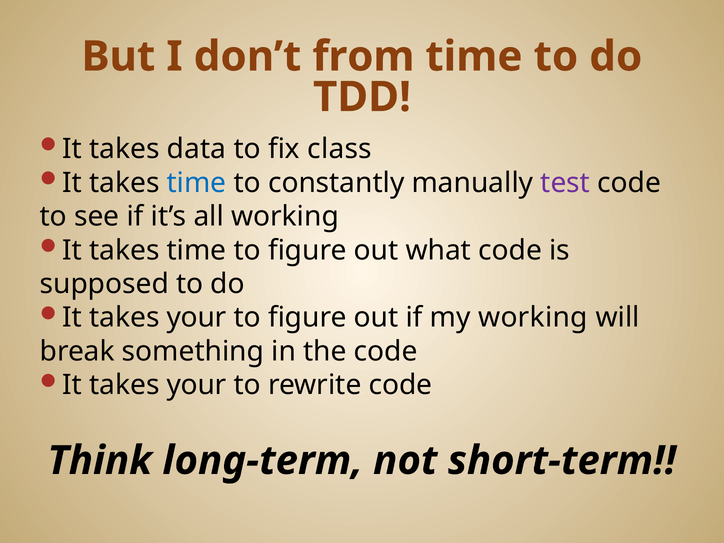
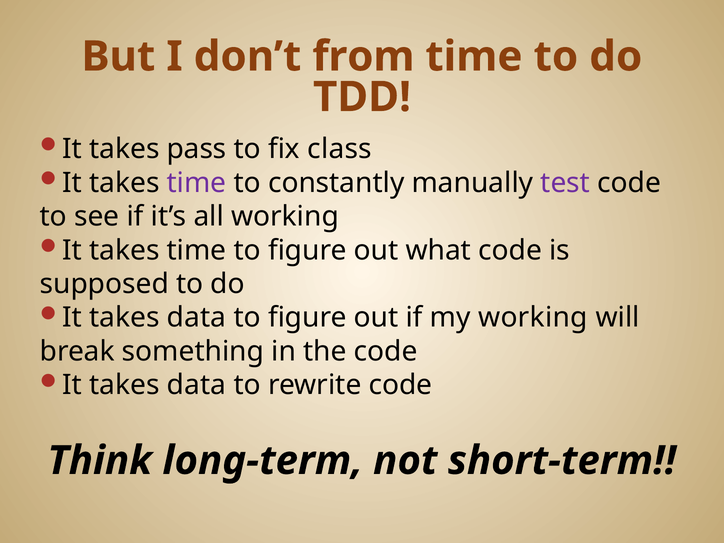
data: data -> pass (197, 149)
time colour: blue -> purple (197, 183)
your: your -> data (196, 318)
your: your -> data (196, 385)
